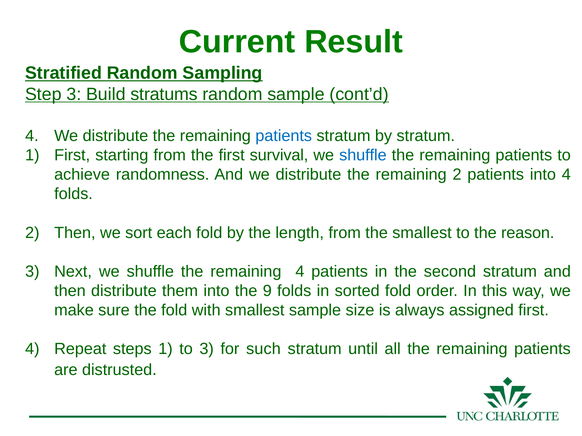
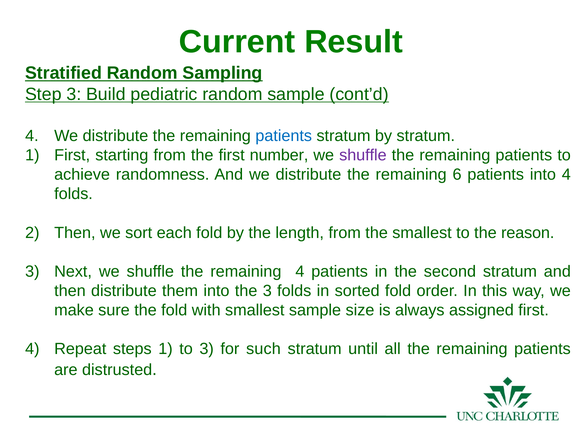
stratums: stratums -> pediatric (164, 94)
survival: survival -> number (279, 155)
shuffle colour: blue -> purple (363, 155)
remaining 2: 2 -> 6 (457, 175)
the 9: 9 -> 3 (267, 291)
